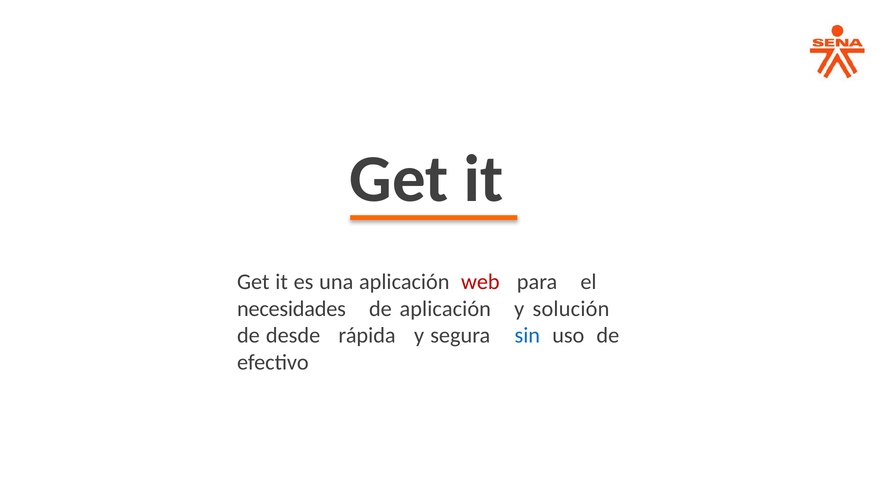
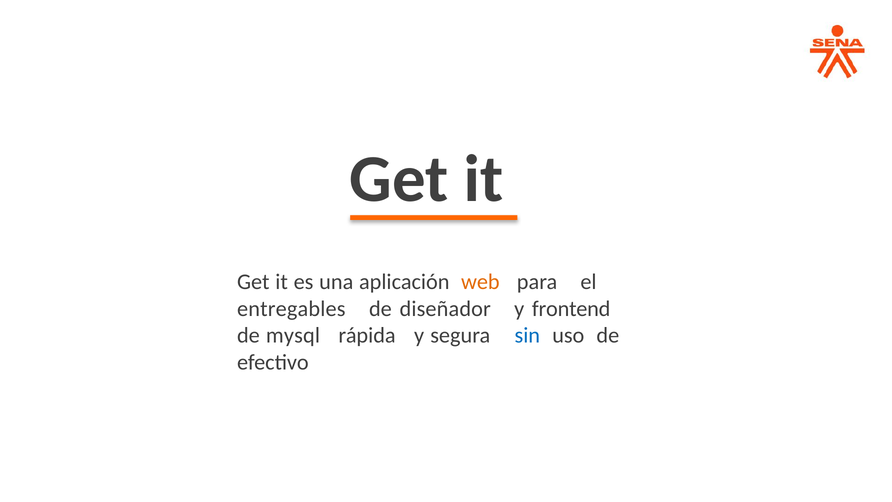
web colour: red -> orange (480, 282)
necesidades: necesidades -> entregables (291, 309)
de aplicación: aplicación -> diseñador (445, 309)
solución: solución -> frontend (571, 309)
desde: desde -> mysql (293, 335)
